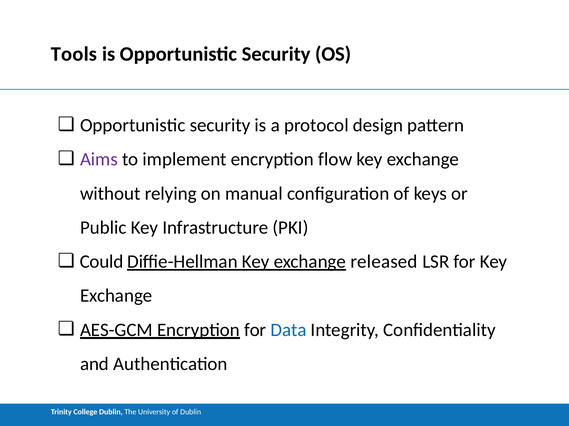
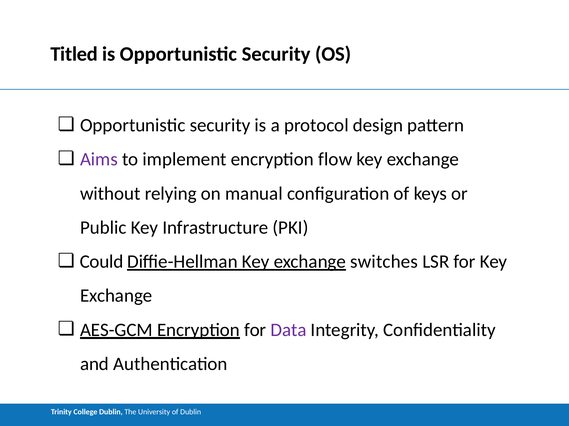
Tools: Tools -> Titled (74, 54)
released: released -> switches (384, 262)
Data colour: blue -> purple (289, 330)
